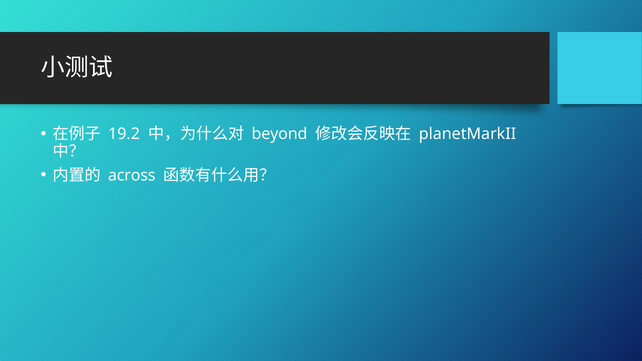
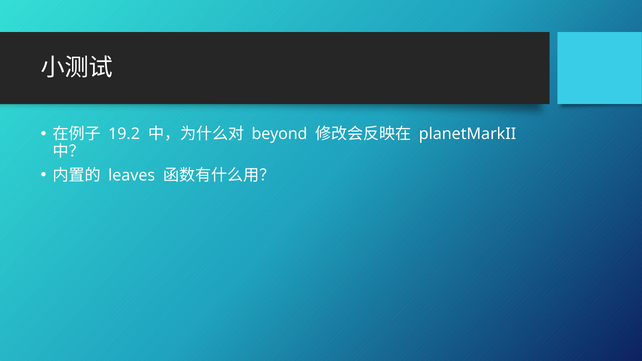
across: across -> leaves (132, 175)
